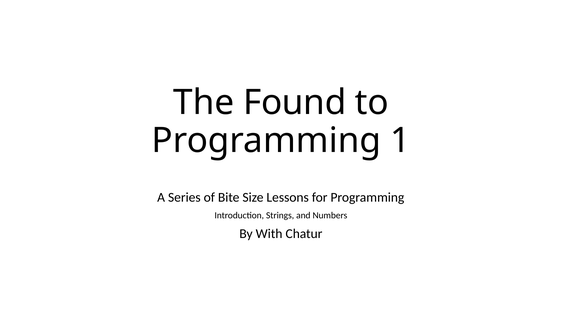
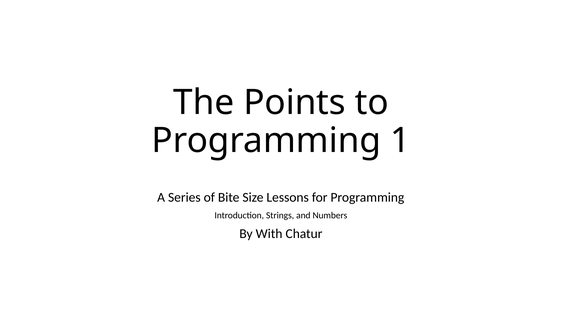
Found: Found -> Points (295, 103)
